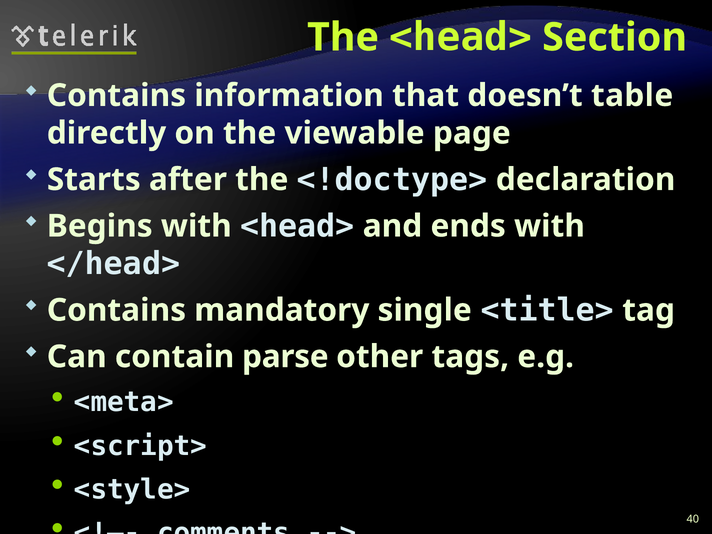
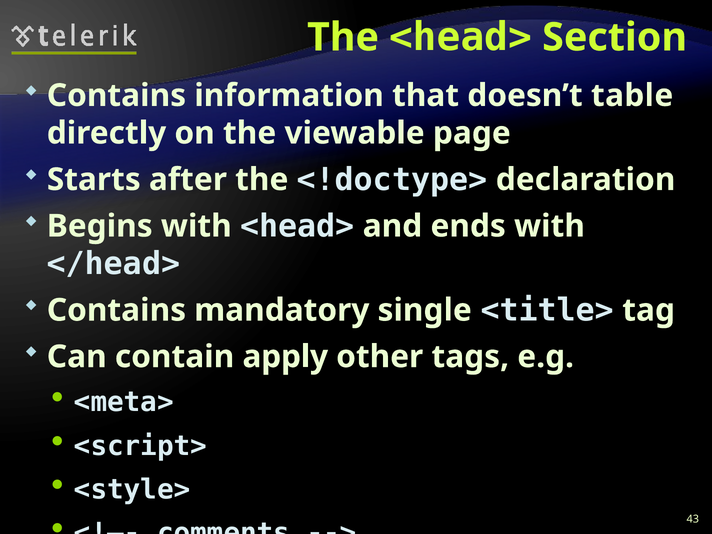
parse: parse -> apply (285, 357)
40: 40 -> 43 (693, 519)
